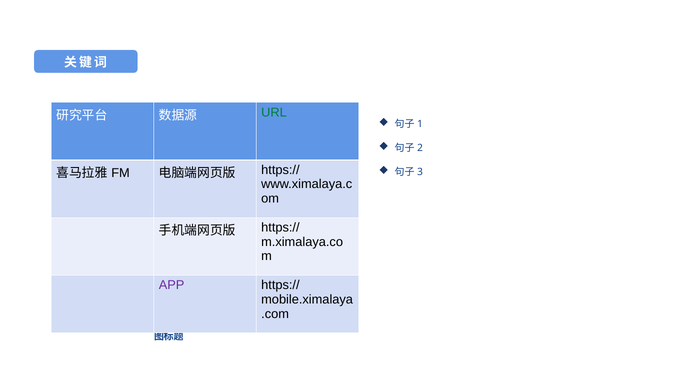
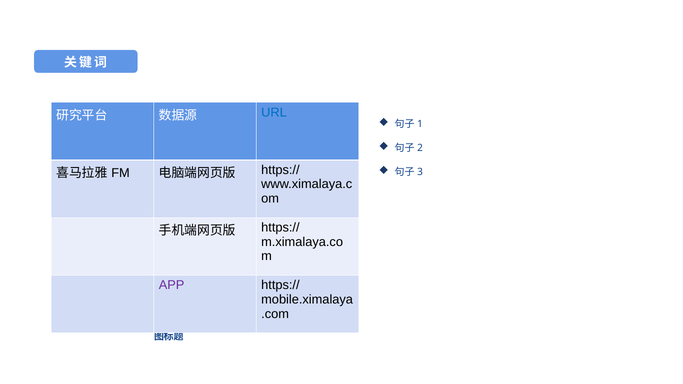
URL colour: green -> blue (274, 112)
